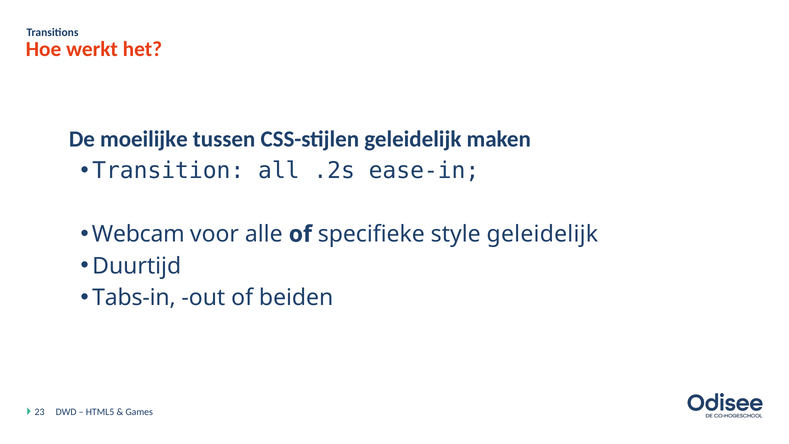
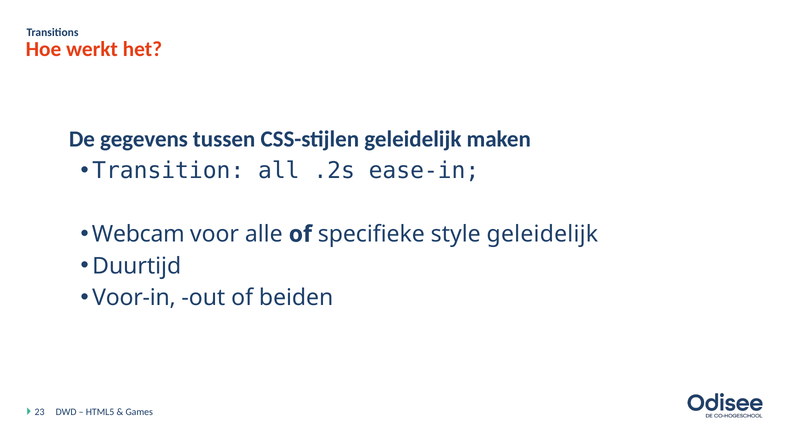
moeilijke: moeilijke -> gegevens (144, 139)
Tabs-in: Tabs-in -> Voor-in (134, 298)
